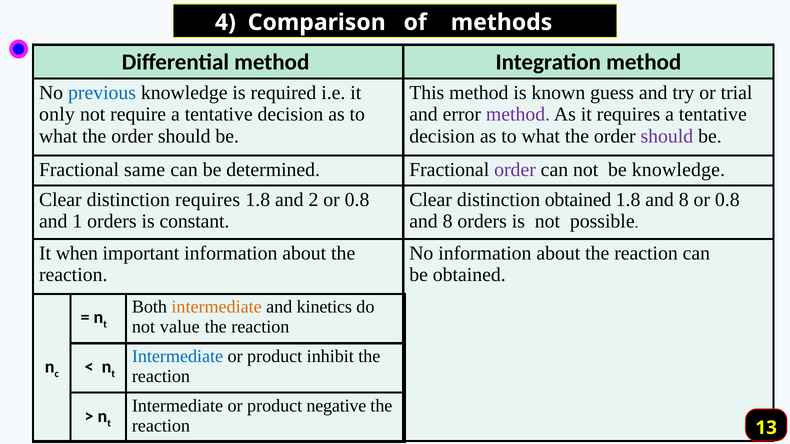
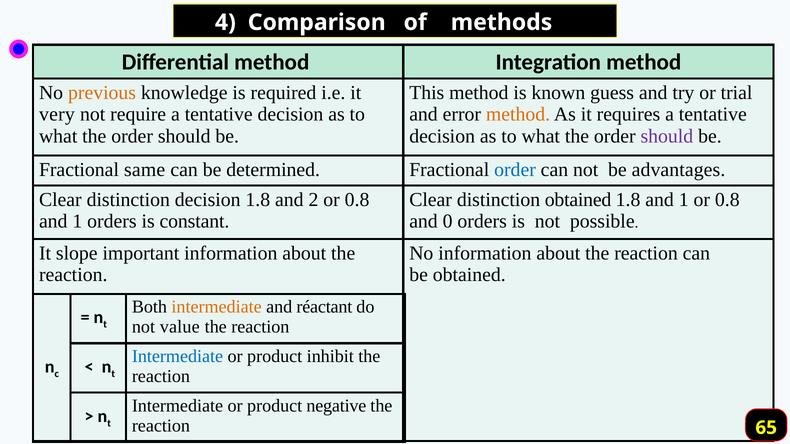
previous colour: blue -> orange (102, 93)
only: only -> very (57, 115)
method colour: purple -> orange (518, 115)
order colour: purple -> blue (515, 170)
be knowledge: knowledge -> advantages (679, 170)
distinction requires: requires -> decision (208, 200)
1.8 and 8: 8 -> 1 (684, 200)
8: 8 -> 0 (448, 221)
when: when -> slope (77, 253)
kinetics: kinetics -> réactant (324, 307)
13: 13 -> 65 (766, 428)
